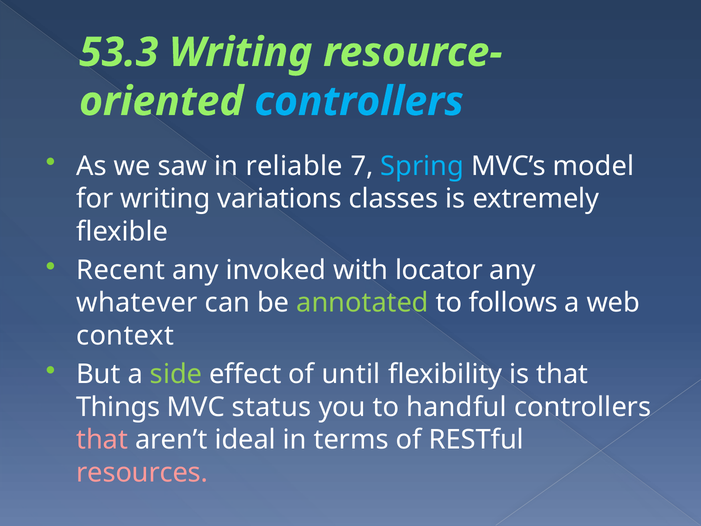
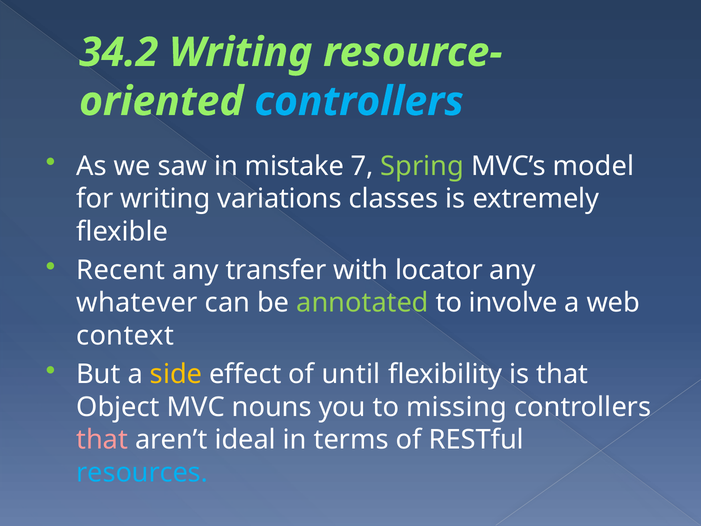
53.3: 53.3 -> 34.2 (119, 52)
reliable: reliable -> mistake (294, 166)
Spring colour: light blue -> light green (422, 166)
invoked: invoked -> transfer (276, 270)
follows: follows -> involve (513, 303)
side colour: light green -> yellow (176, 374)
Things: Things -> Object (118, 407)
status: status -> nouns (272, 407)
handful: handful -> missing (456, 407)
resources colour: pink -> light blue (142, 472)
